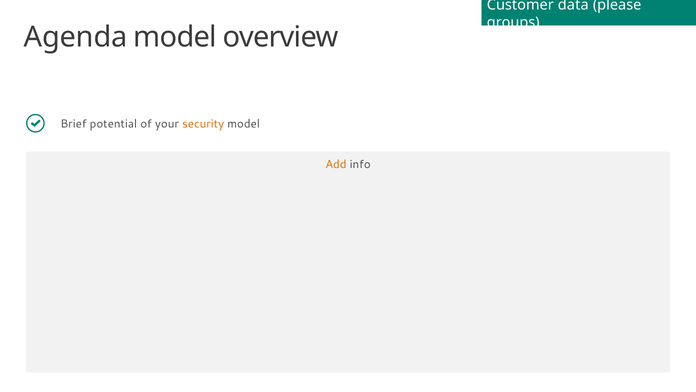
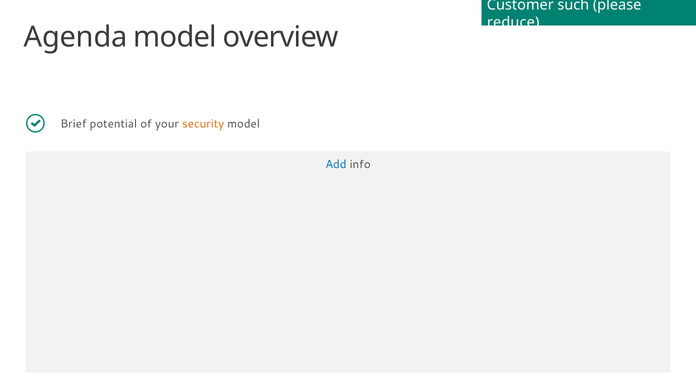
data: data -> such (573, 5)
groups: groups -> reduce (513, 22)
Add colour: orange -> blue (336, 164)
